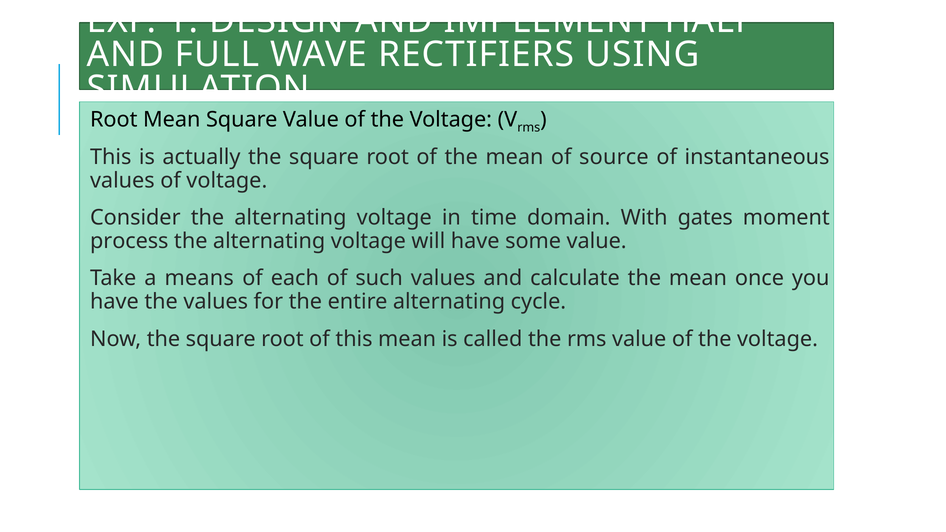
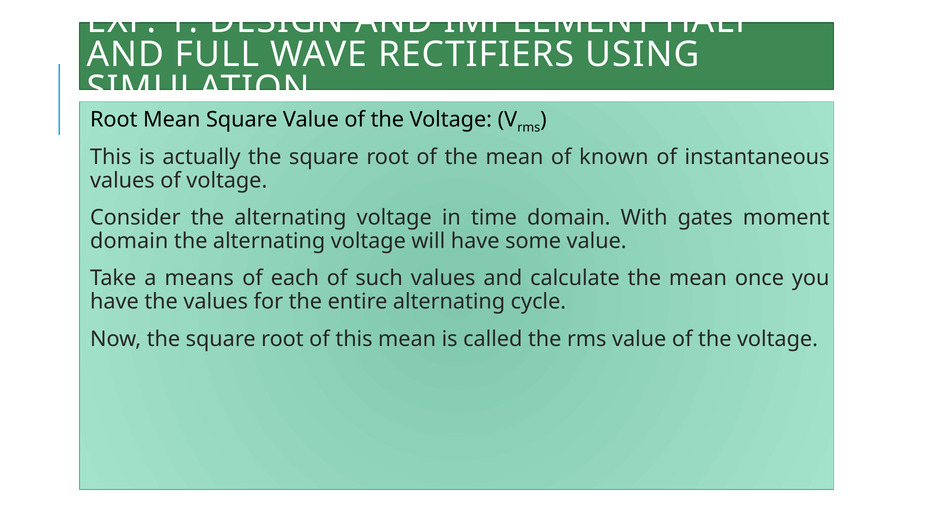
source: source -> known (614, 157)
process: process -> domain (129, 241)
